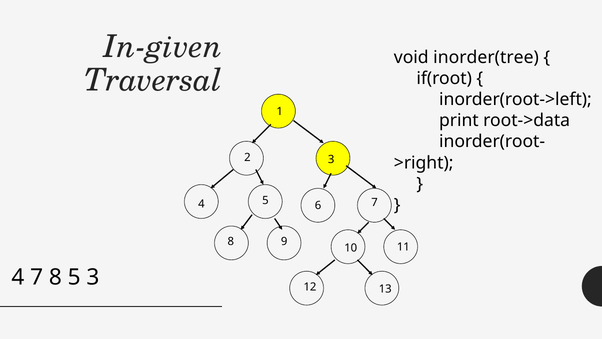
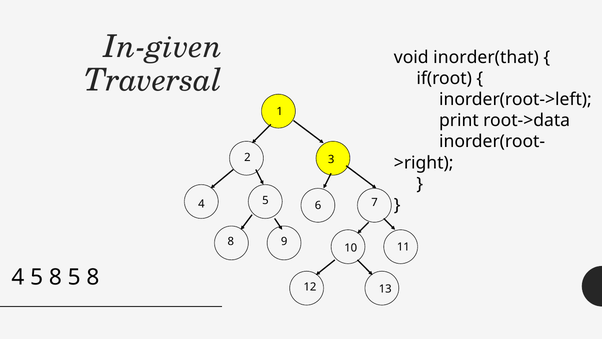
inorder(tree: inorder(tree -> inorder(that (486, 57)
4 7: 7 -> 5 (37, 277)
8 5 3: 3 -> 8 (93, 277)
